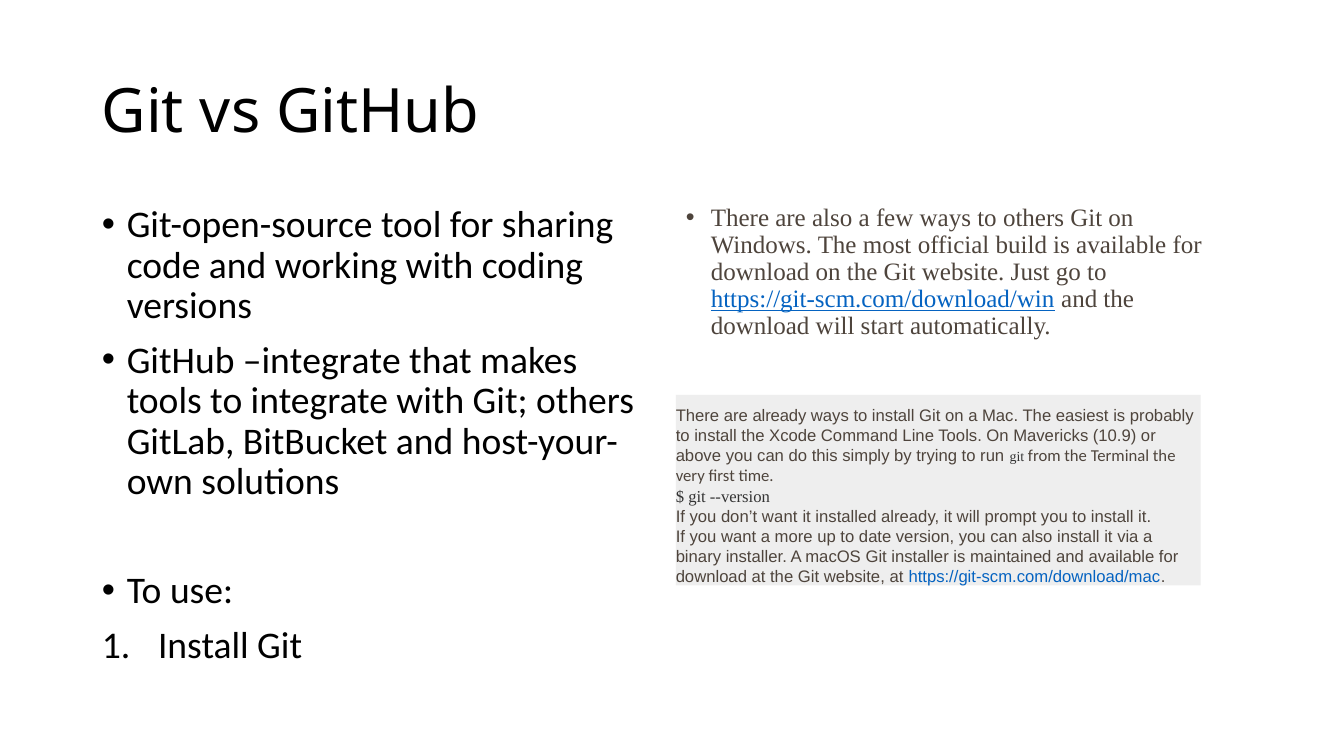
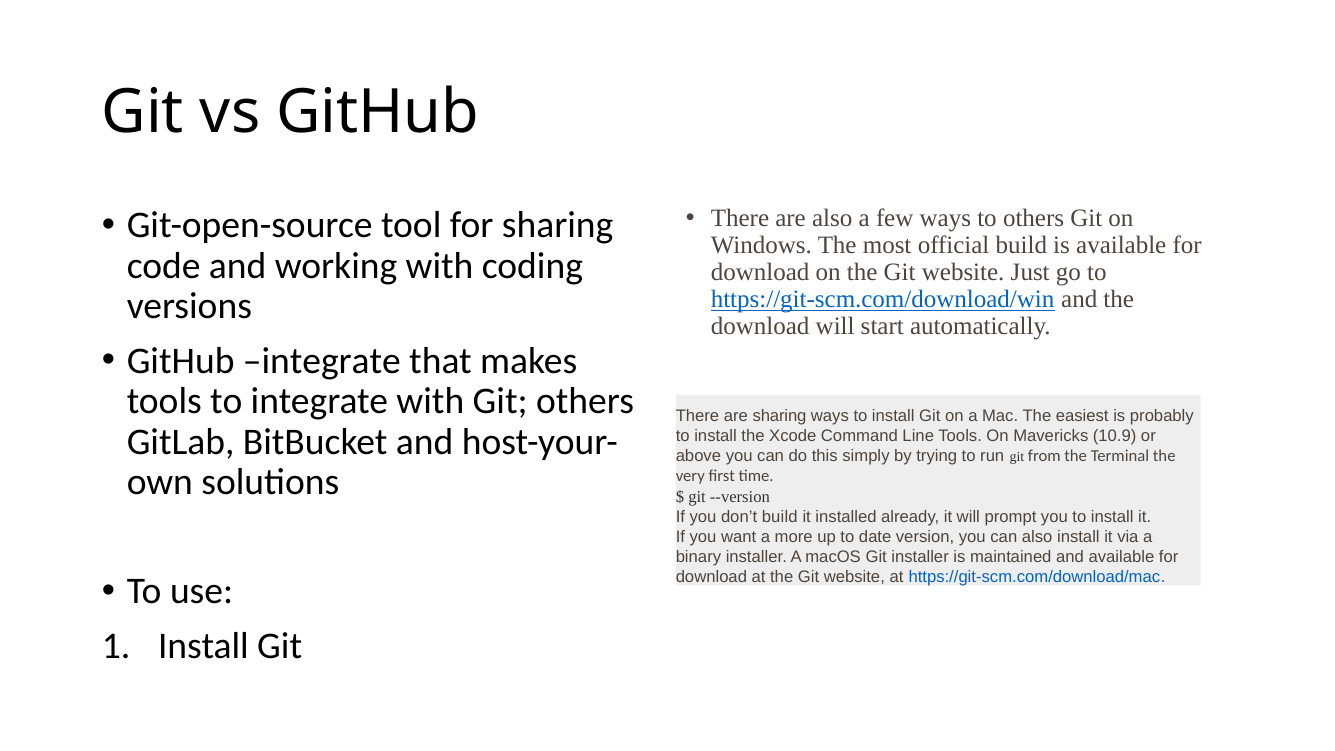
are already: already -> sharing (780, 416)
don’t want: want -> build (780, 516)
